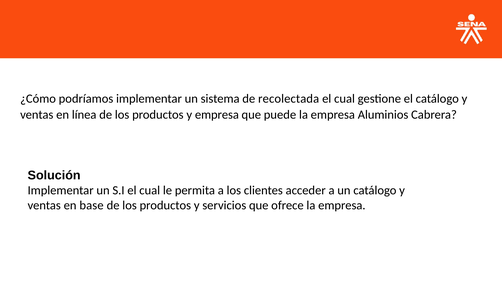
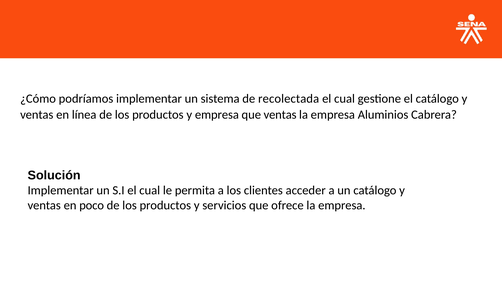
que puede: puede -> ventas (280, 115)
base: base -> poco (92, 206)
